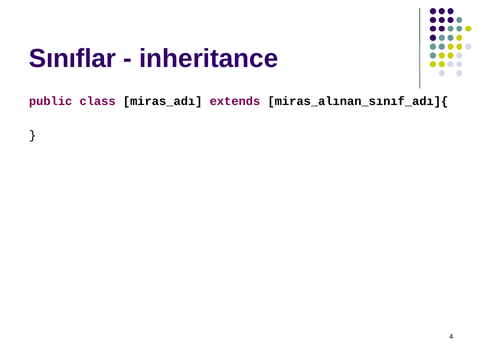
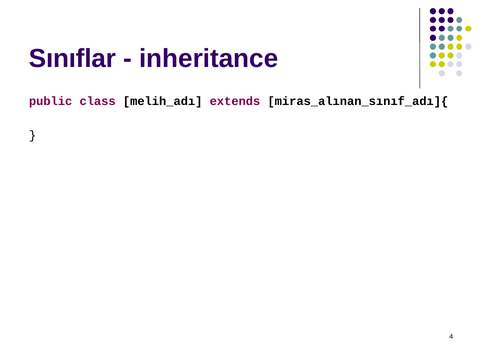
miras_adı: miras_adı -> melih_adı (163, 101)
